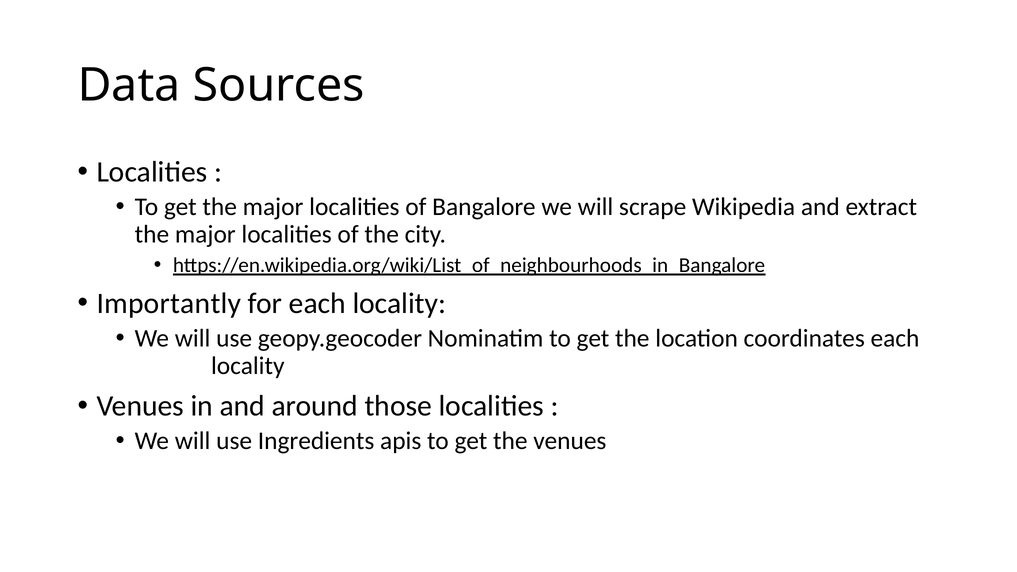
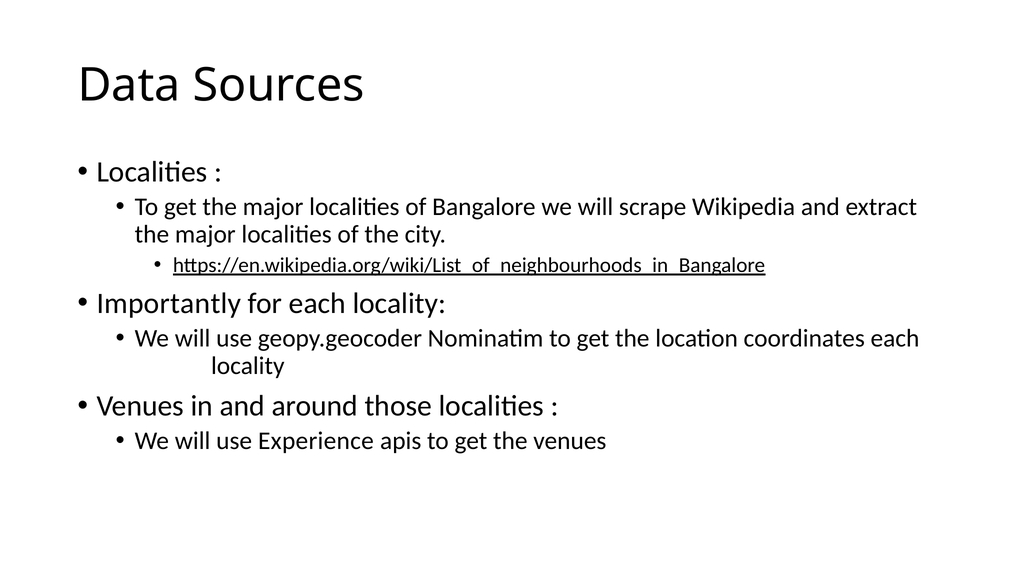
Ingredients: Ingredients -> Experience (316, 441)
